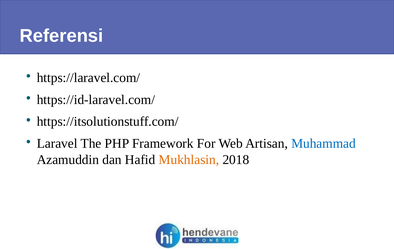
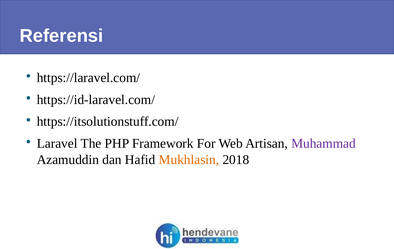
Muhammad colour: blue -> purple (323, 143)
